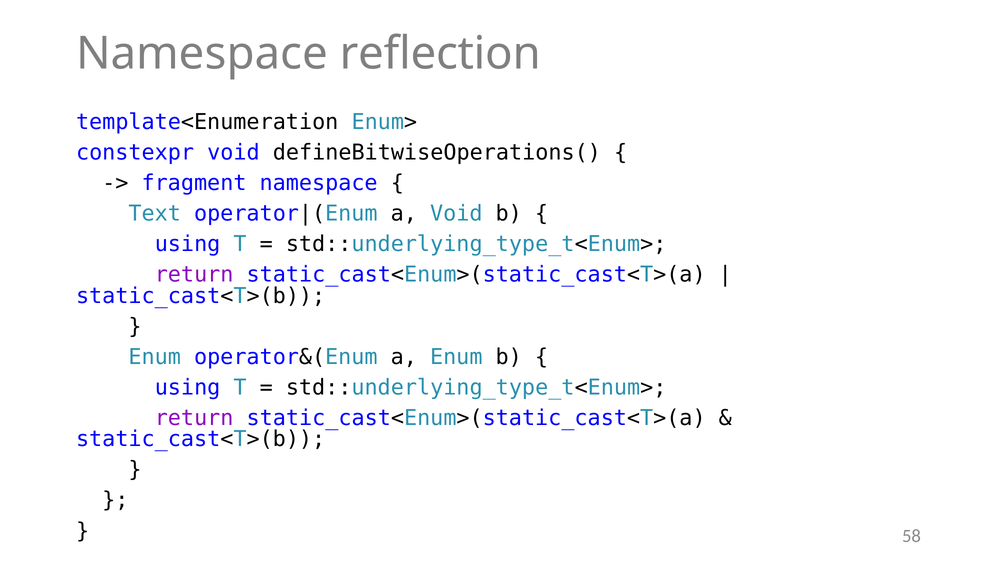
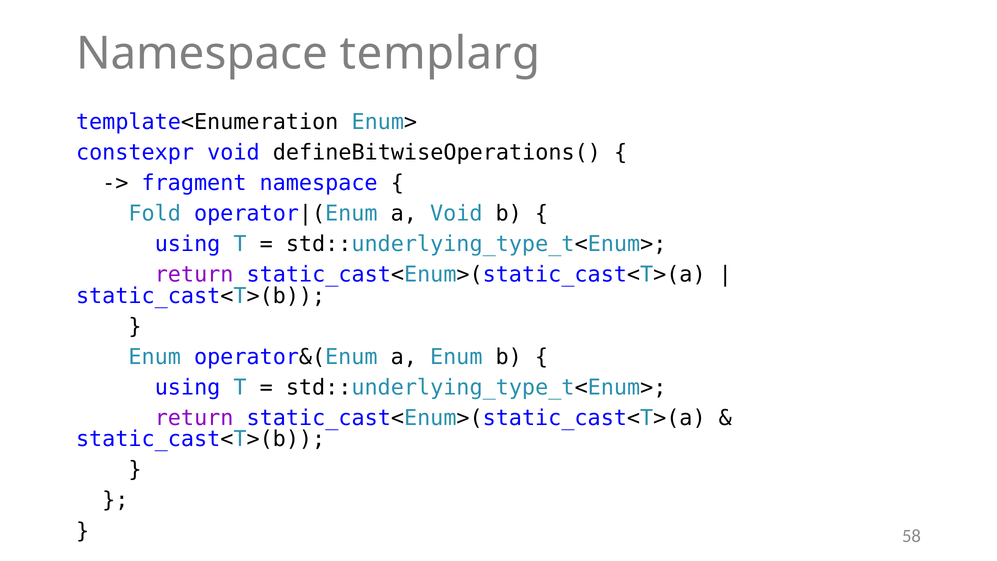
reflection: reflection -> templarg (440, 54)
Text: Text -> Fold (155, 213)
